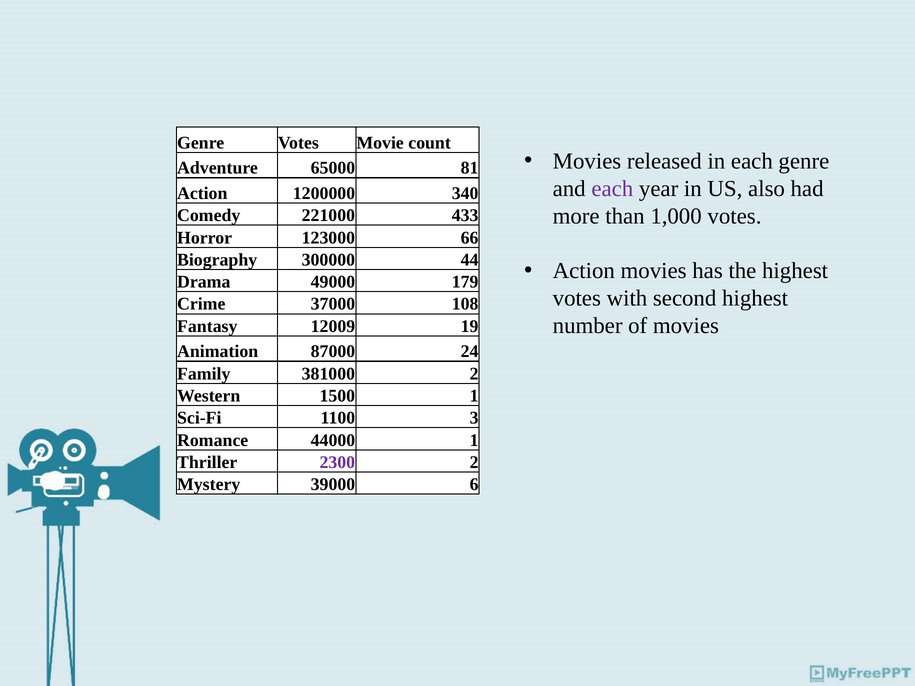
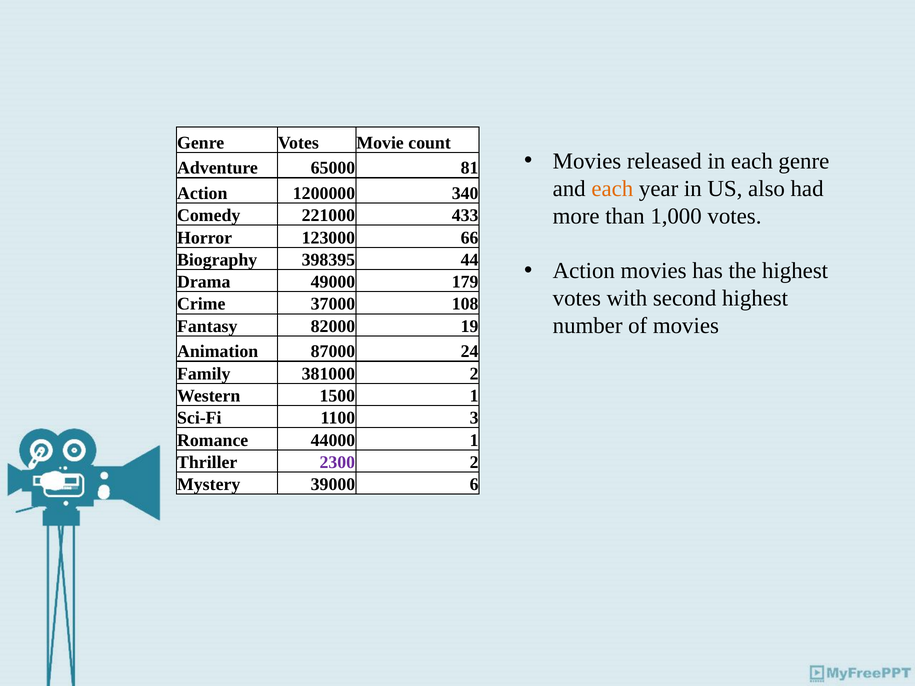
each colour: purple -> orange (612, 189)
300000: 300000 -> 398395 (328, 260)
12009: 12009 -> 82000 (333, 326)
